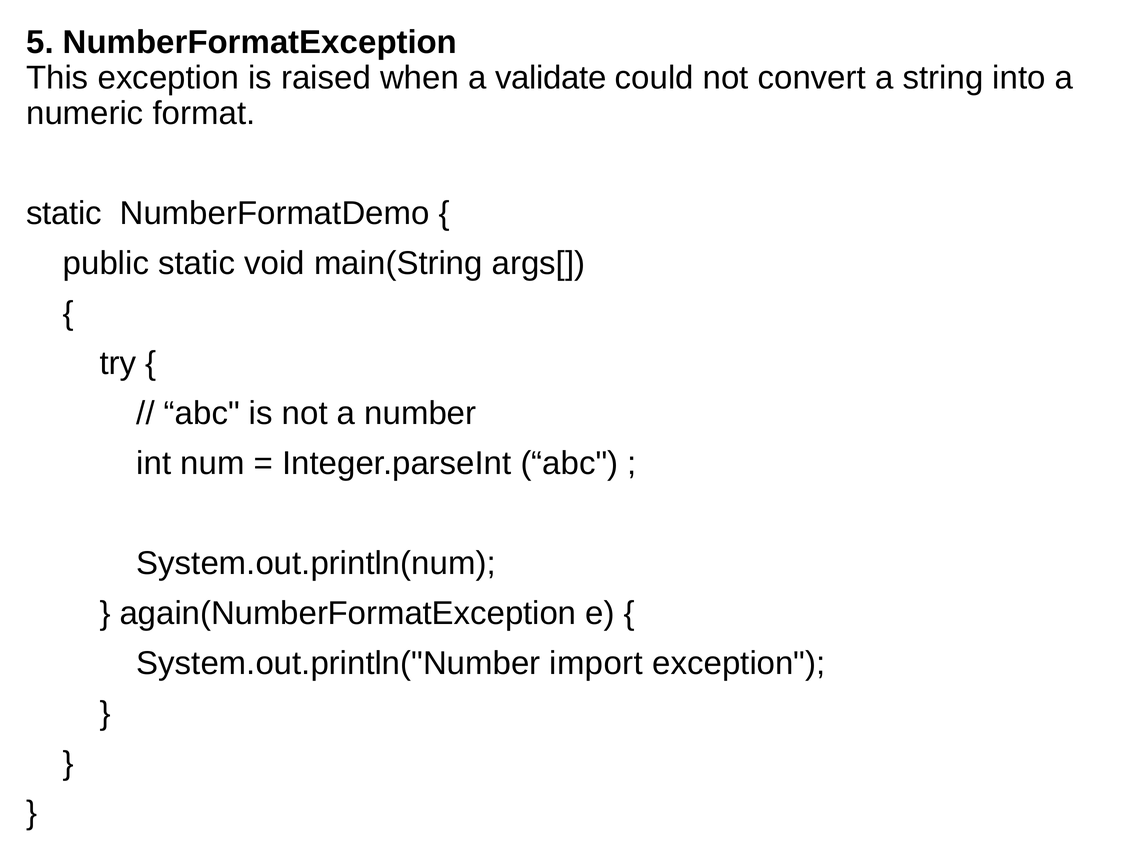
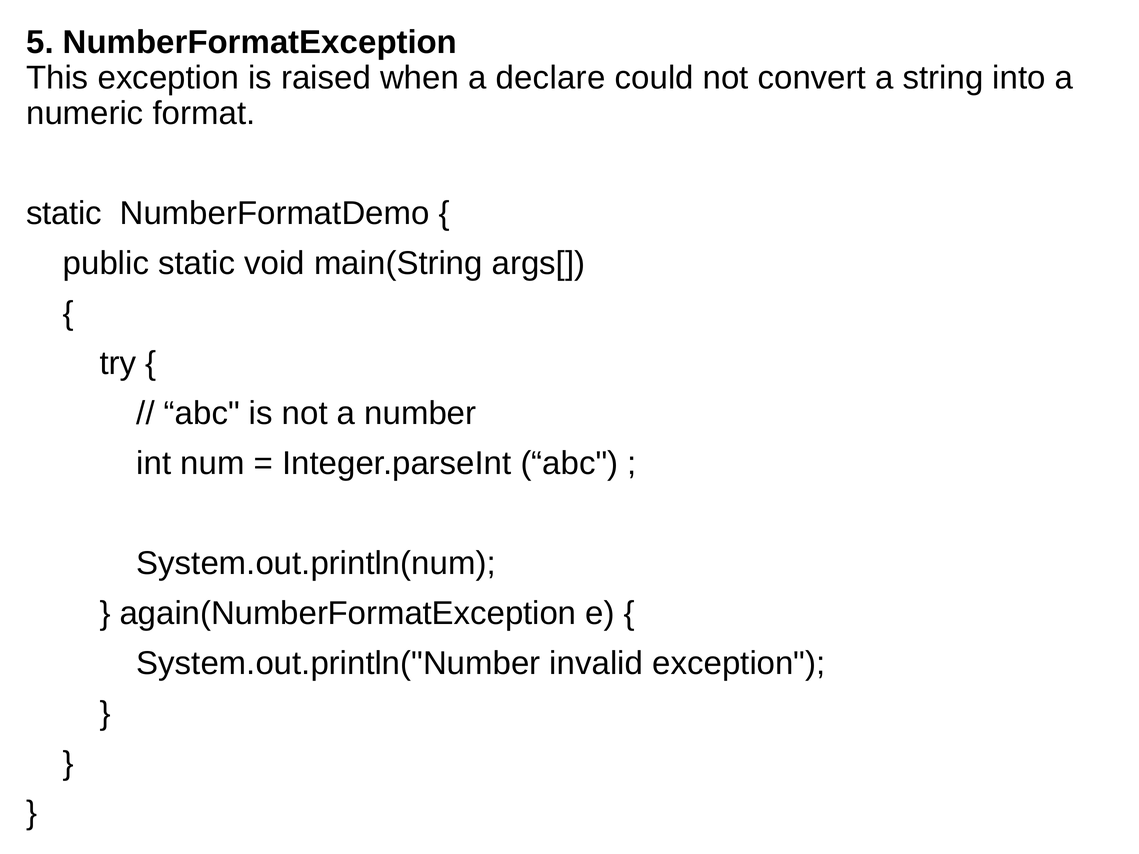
validate: validate -> declare (550, 78)
import: import -> invalid (596, 663)
